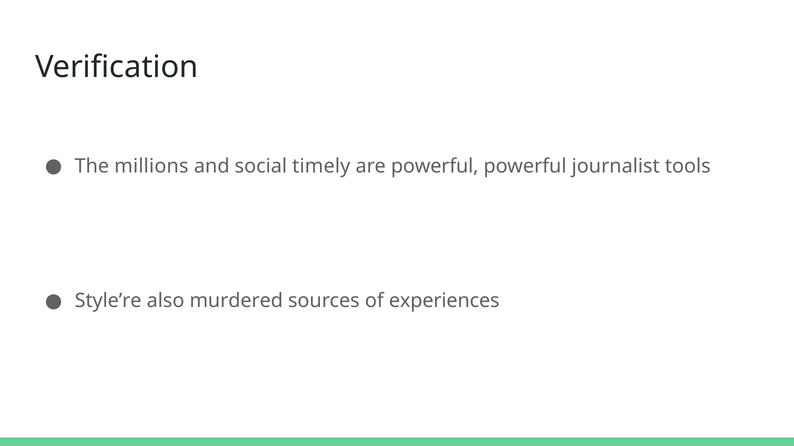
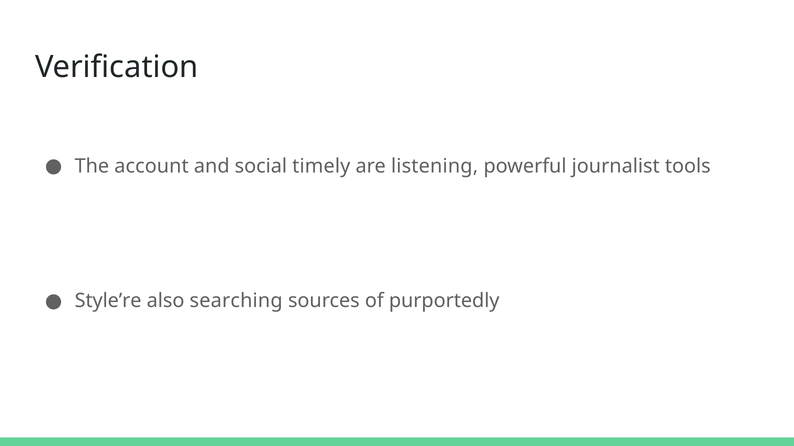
millions: millions -> account (152, 166)
are powerful: powerful -> listening (435, 166)
murdered: murdered -> searching (236, 301)
experiences: experiences -> purportedly (444, 301)
